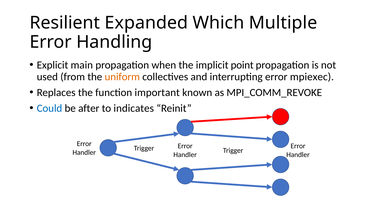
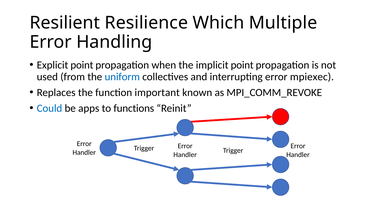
Expanded: Expanded -> Resilience (146, 23)
Explicit main: main -> point (82, 65)
uniform colour: orange -> blue (122, 77)
after: after -> apps (89, 109)
indicates: indicates -> functions (134, 109)
